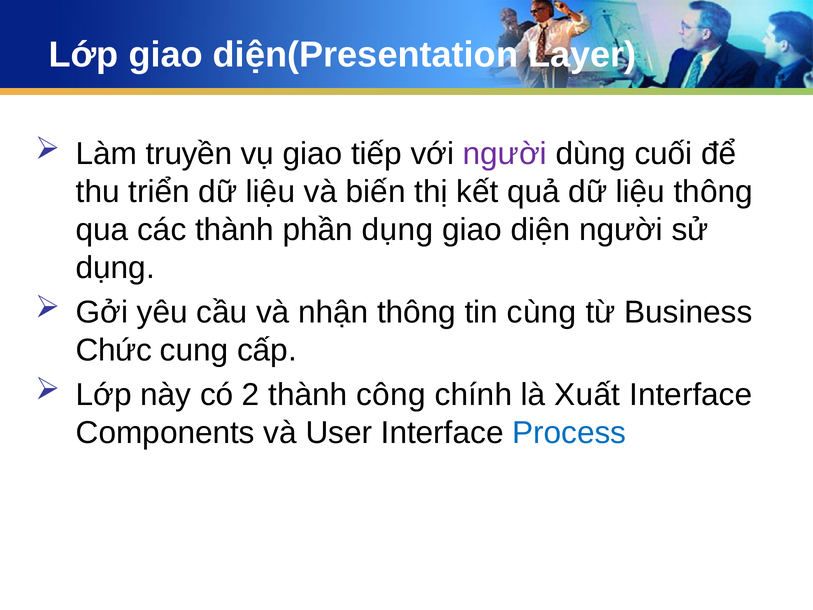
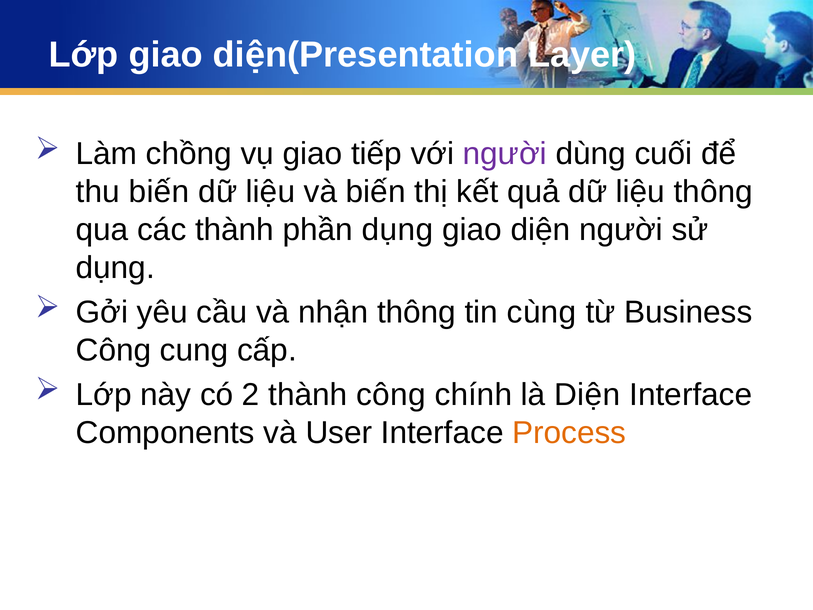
truyền: truyền -> chồng (189, 154)
thu triển: triển -> biến (159, 192)
Chức: Chức -> Công (114, 350)
là Xuất: Xuất -> Diện (587, 394)
Process colour: blue -> orange (569, 432)
